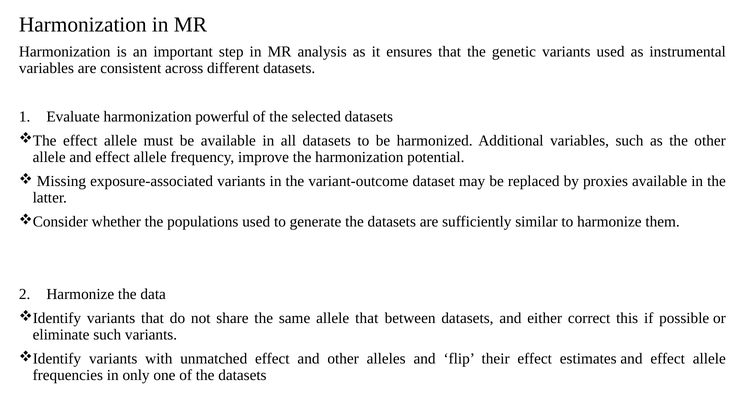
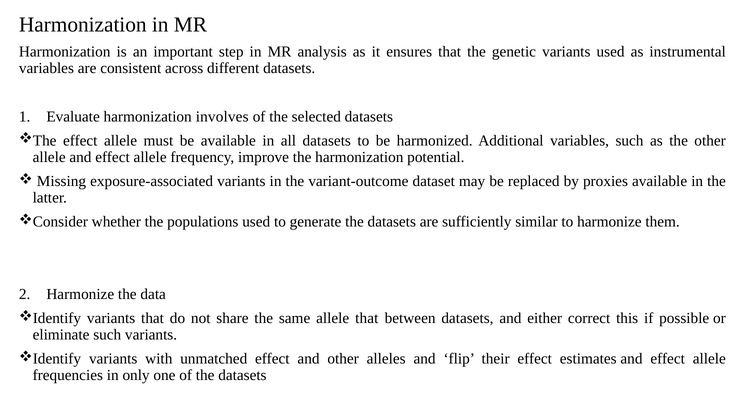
powerful: powerful -> involves (222, 116)
